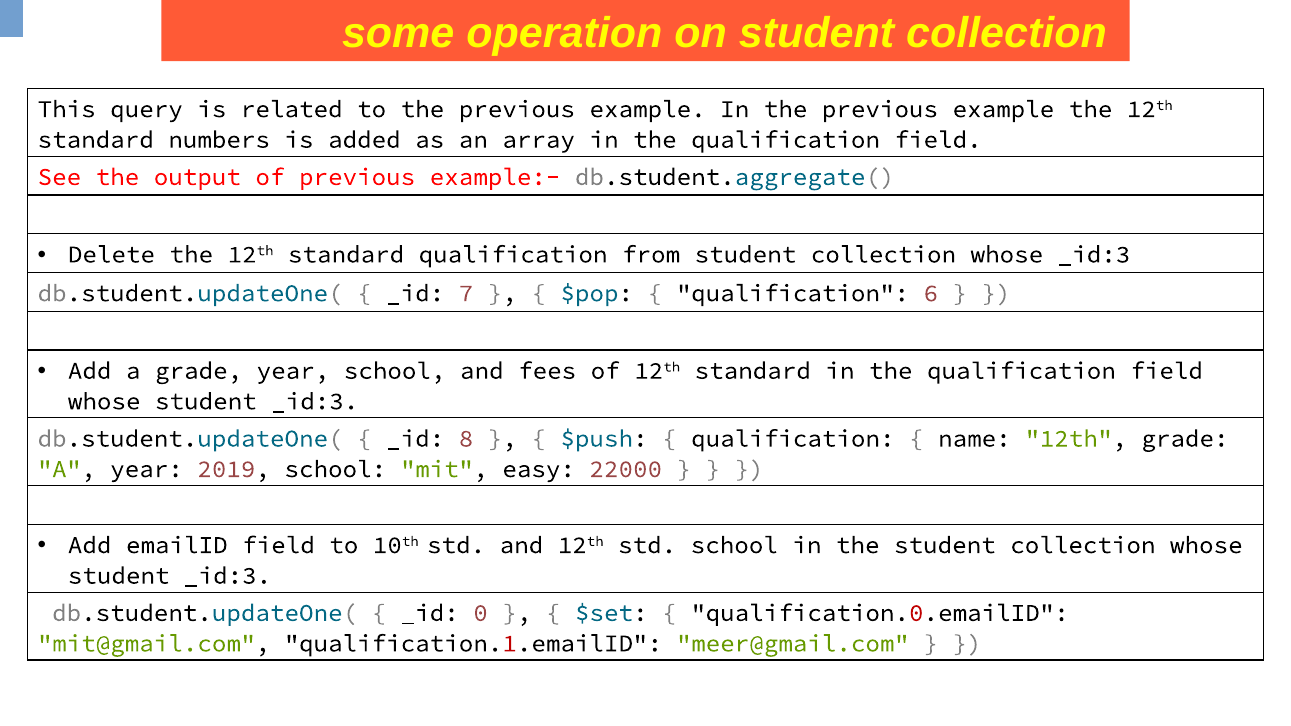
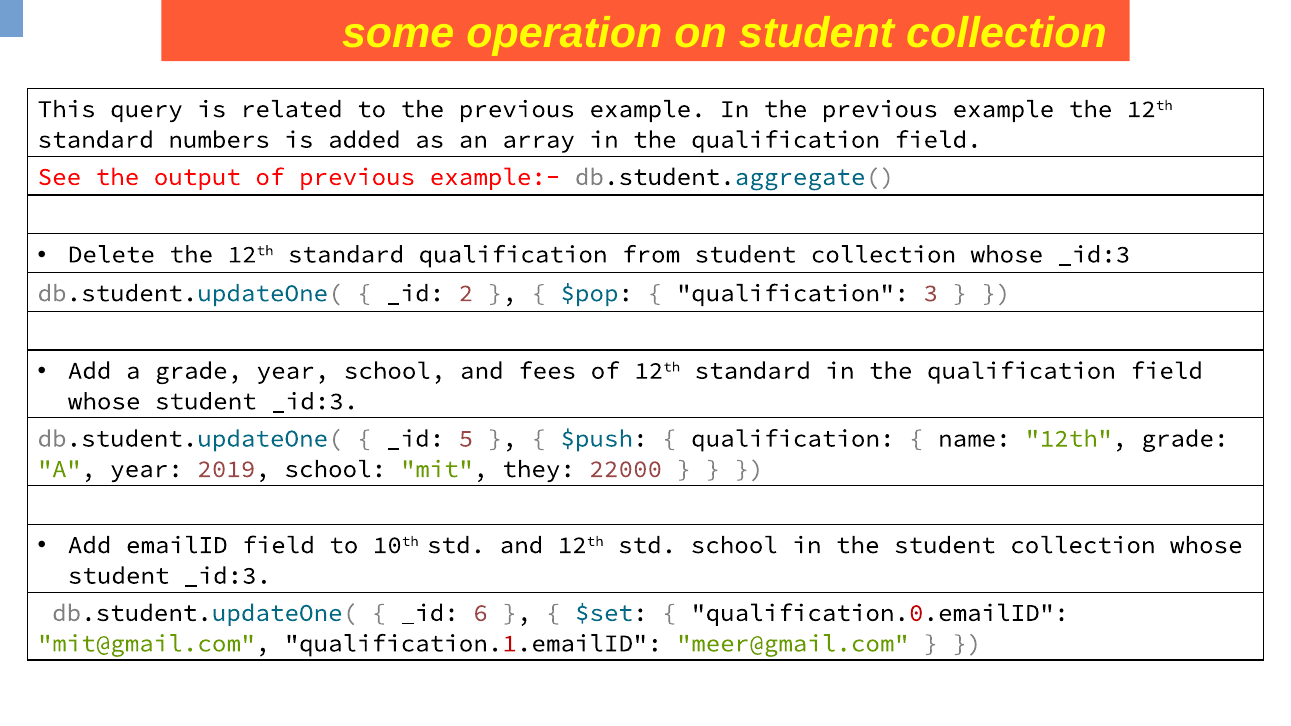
7: 7 -> 2 (466, 293)
6: 6 -> 3 (931, 293)
8: 8 -> 5 (466, 439)
easy: easy -> they (539, 469)
0: 0 -> 6 (481, 613)
